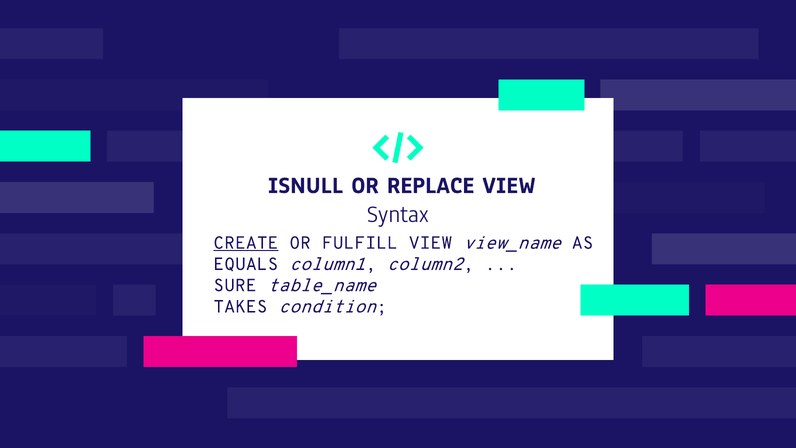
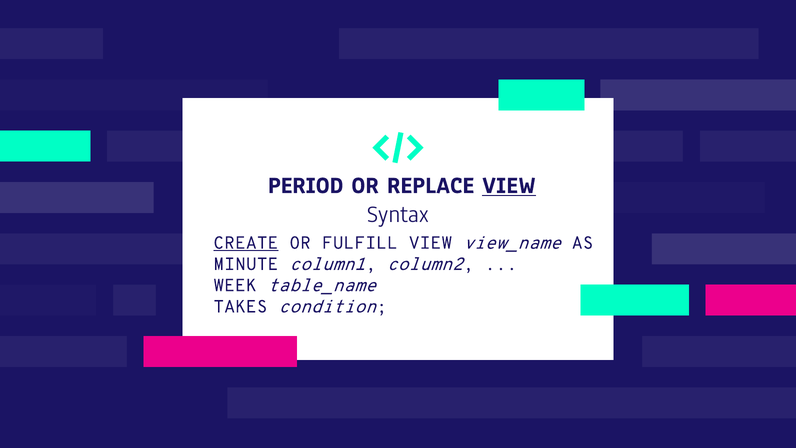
ISNULL: ISNULL -> PERIOD (306, 185)
VIEW underline: none -> present (509, 185)
EQUALS: EQUALS -> MINUTE (246, 264)
SURE: SURE -> WEEK (235, 285)
